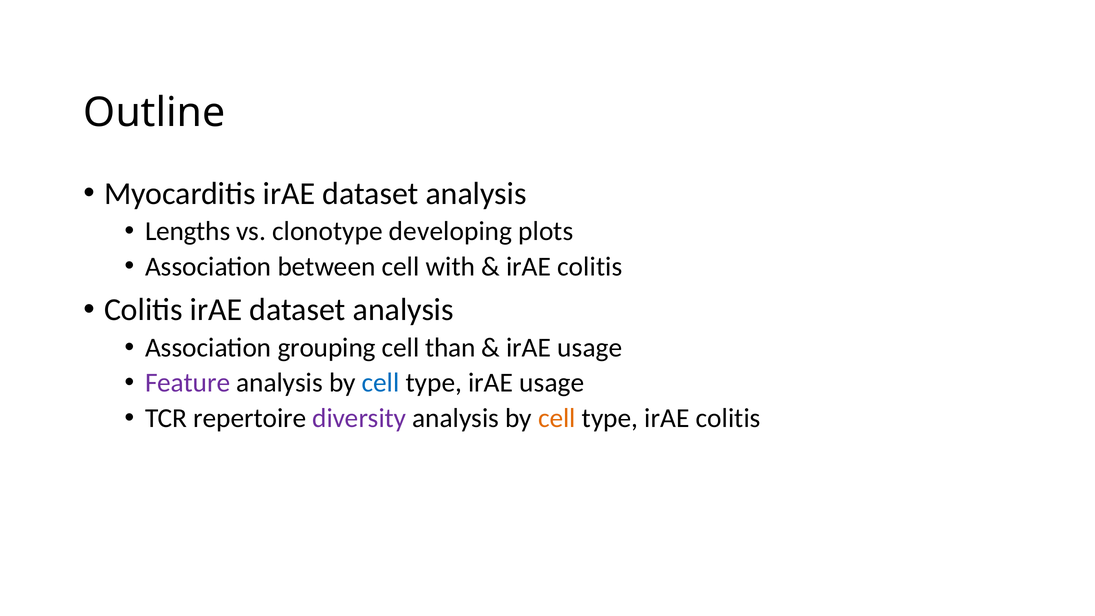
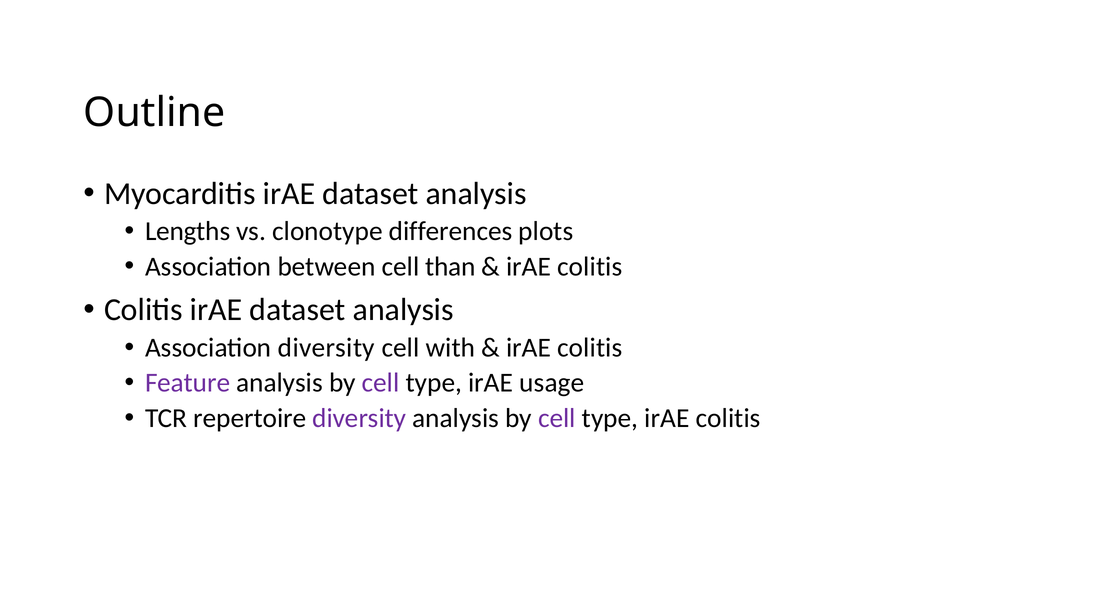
developing: developing -> differences (451, 231)
with: with -> than (451, 266)
Association grouping: grouping -> diversity (326, 348)
than: than -> with (450, 348)
usage: usage -> colitis (590, 348)
cell colour: blue -> purple (381, 383)
cell colour: orange -> purple (557, 418)
